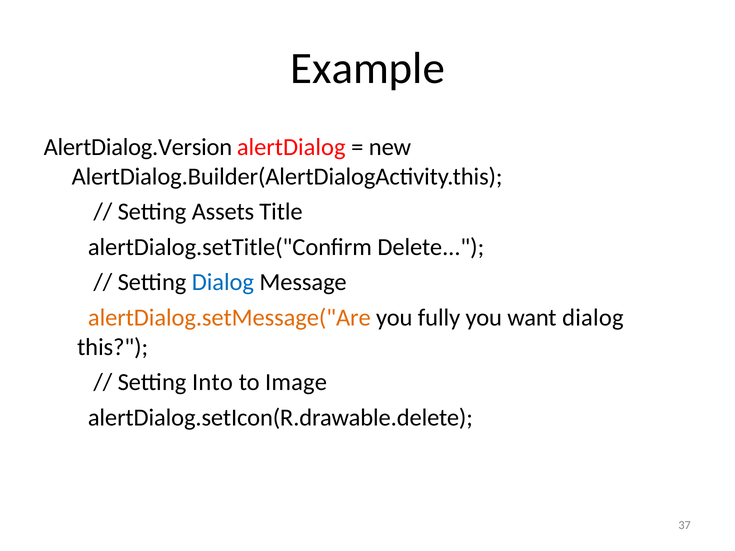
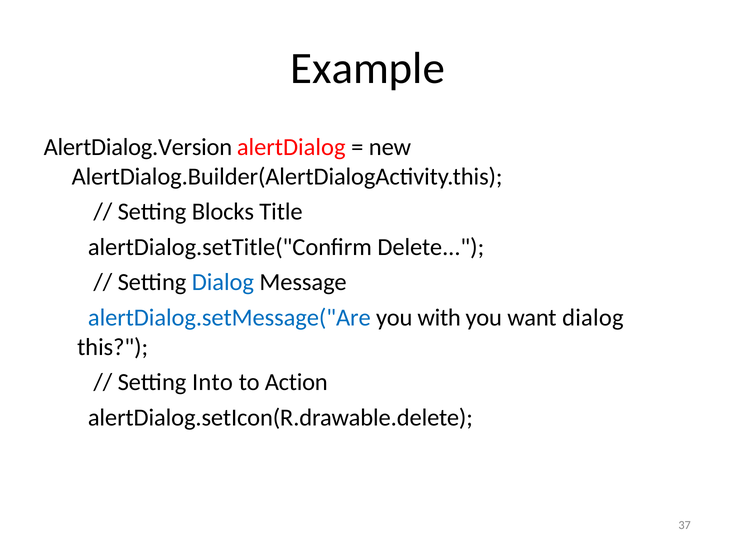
Assets: Assets -> Blocks (223, 212)
alertDialog.setMessage("Are colour: orange -> blue (229, 318)
fully: fully -> with (439, 318)
Image: Image -> Action (296, 382)
